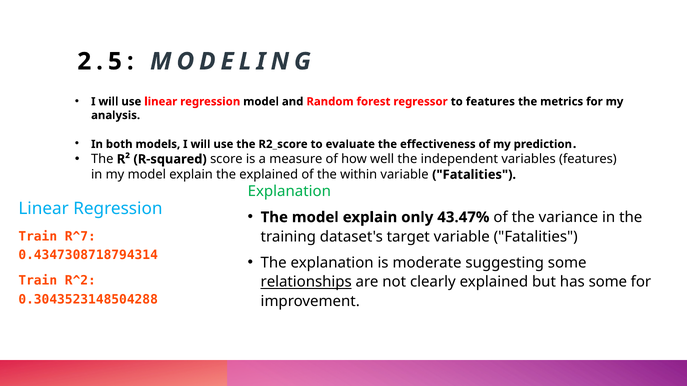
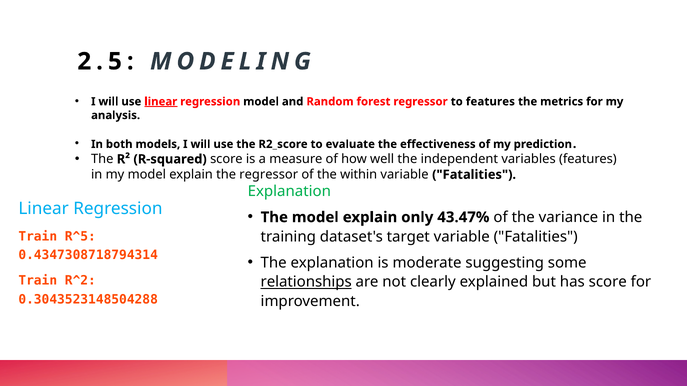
linear underline: none -> present (161, 102)
the explained: explained -> regressor (269, 175)
R^7: R^7 -> R^5 (80, 237)
has some: some -> score (608, 282)
